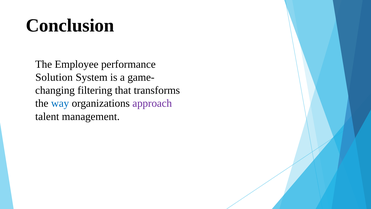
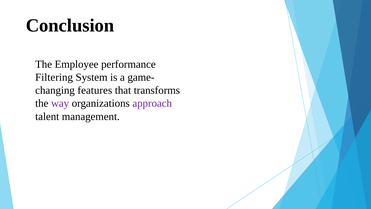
Solution: Solution -> Filtering (54, 77)
filtering: filtering -> features (95, 90)
way colour: blue -> purple (60, 103)
